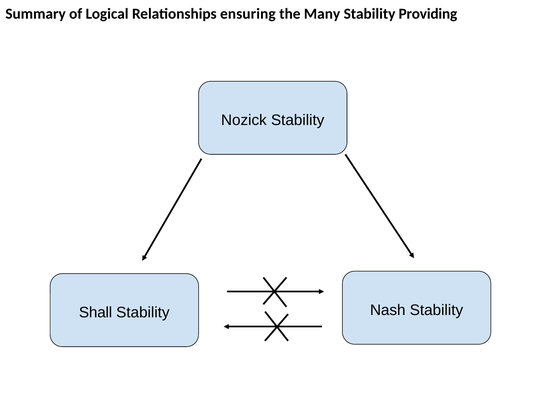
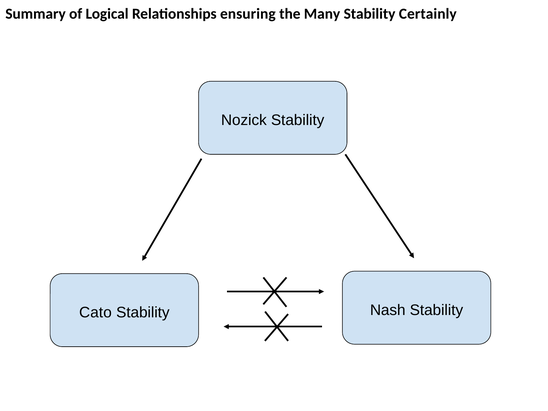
Providing: Providing -> Certainly (428, 14)
Shall: Shall -> Cato (95, 313)
